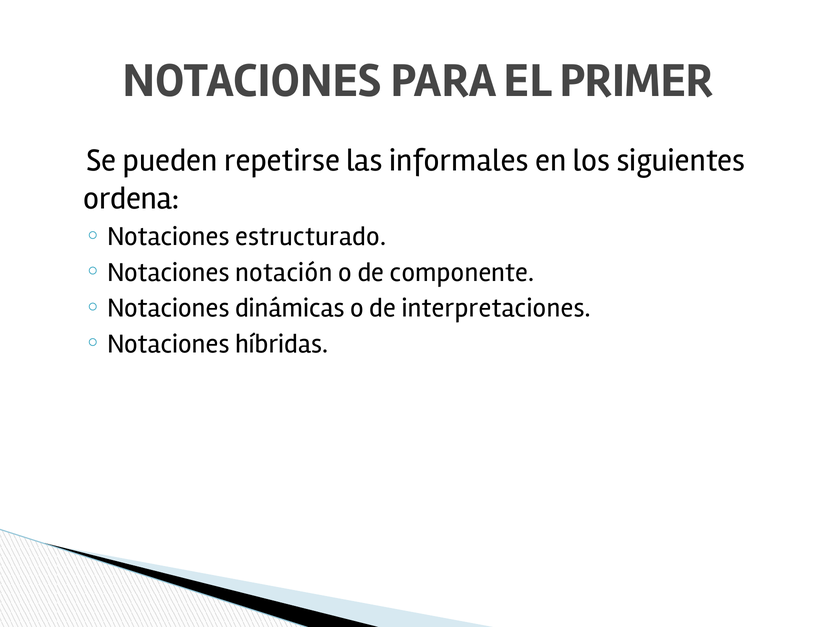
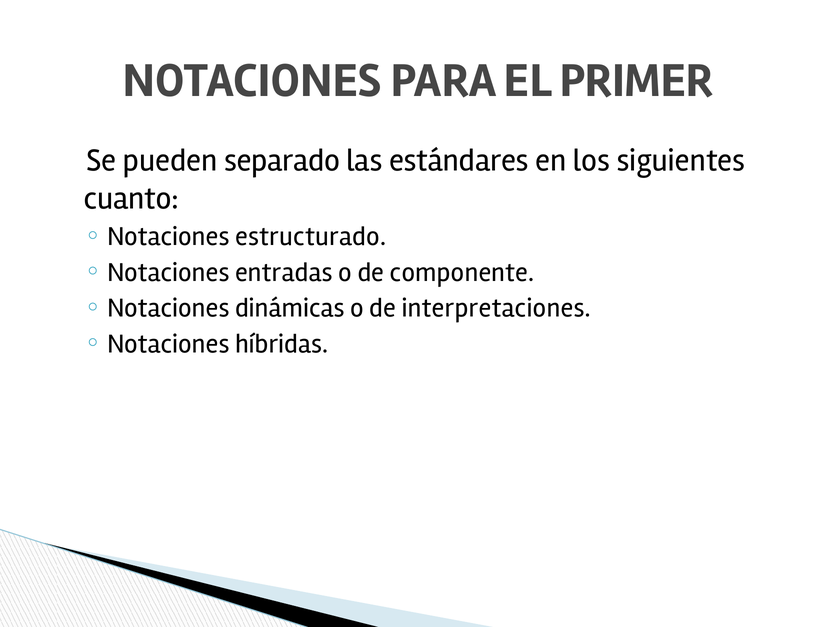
repetirse: repetirse -> separado (282, 161)
informales: informales -> estándares (459, 161)
ordena: ordena -> cuanto (131, 198)
notación: notación -> entradas (284, 272)
